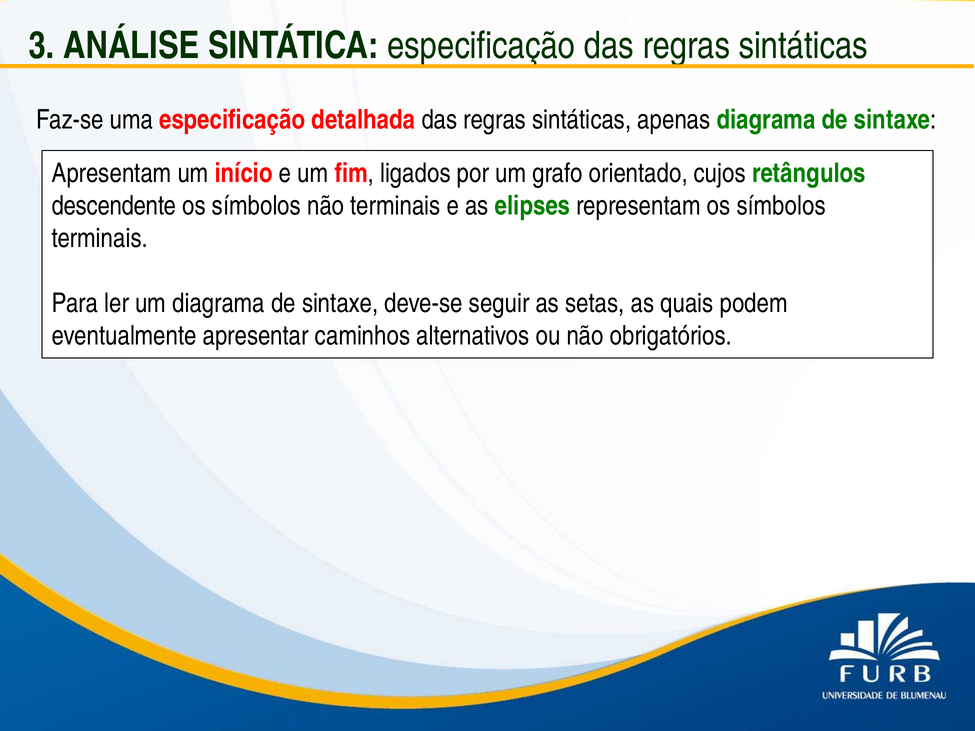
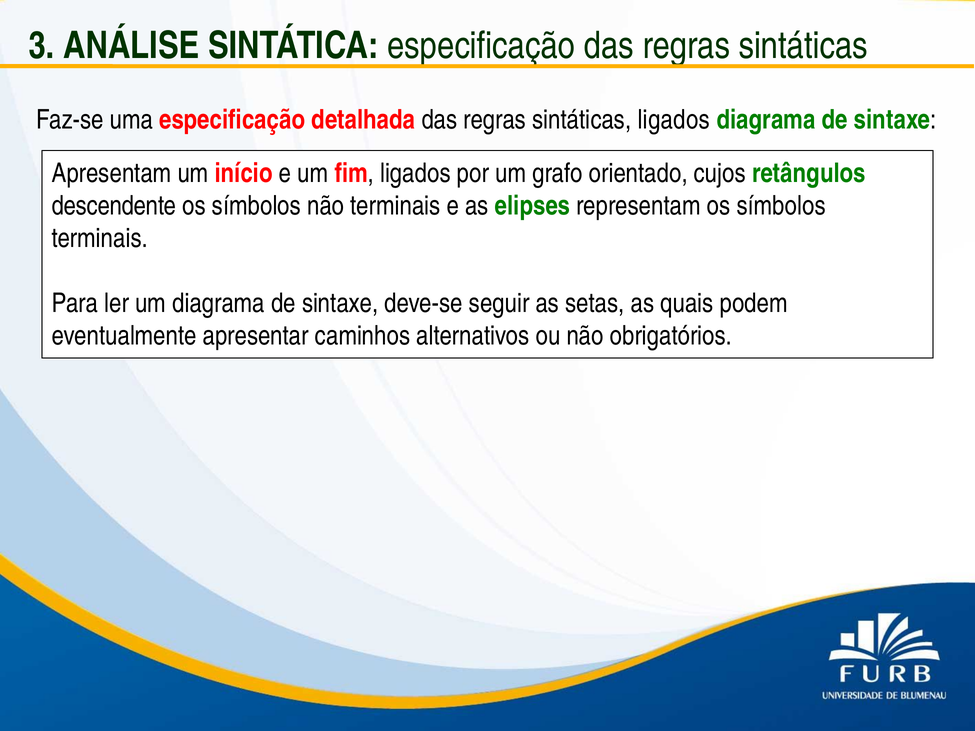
sintáticas apenas: apenas -> ligados (674, 120)
